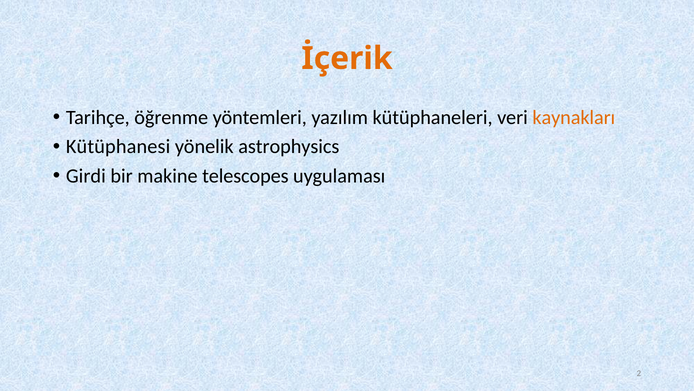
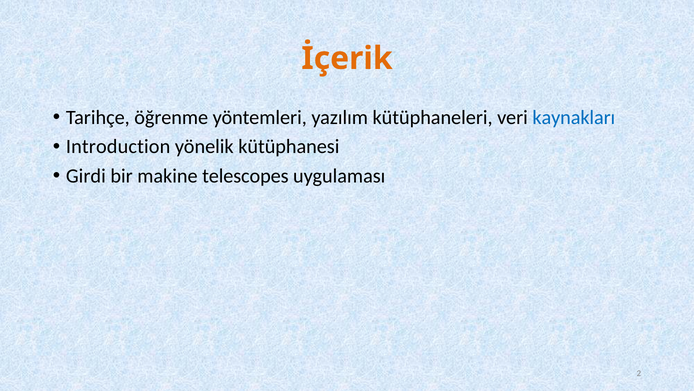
kaynakları colour: orange -> blue (574, 117)
Kütüphanesi: Kütüphanesi -> Introduction (118, 146)
astrophysics: astrophysics -> kütüphanesi (289, 146)
